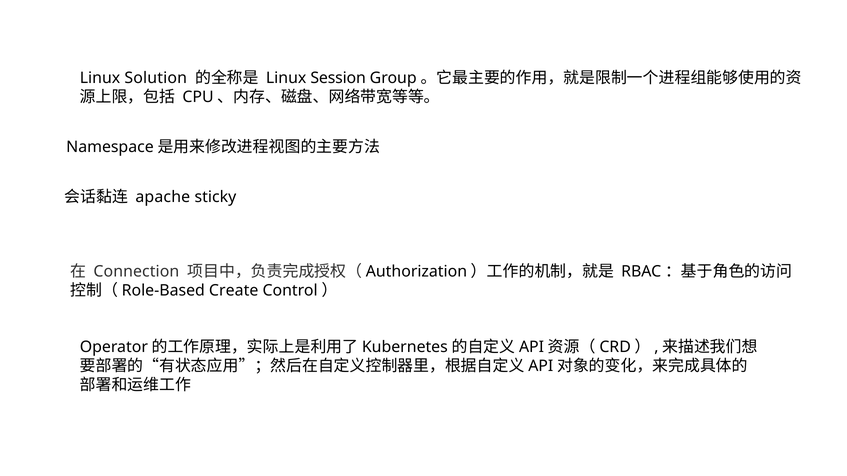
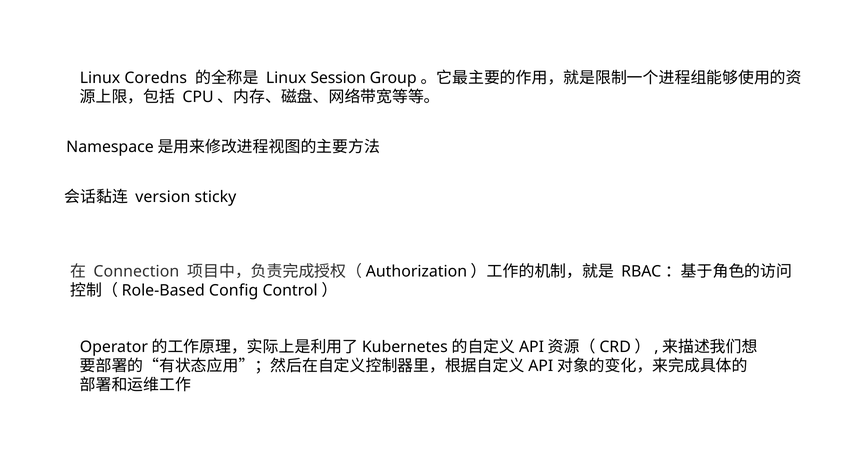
Solution: Solution -> Coredns (156, 78)
apache: apache -> version (163, 197)
Create: Create -> Config (234, 291)
